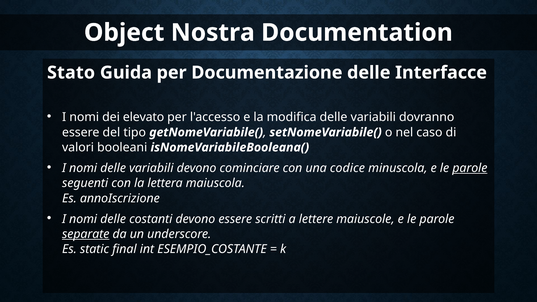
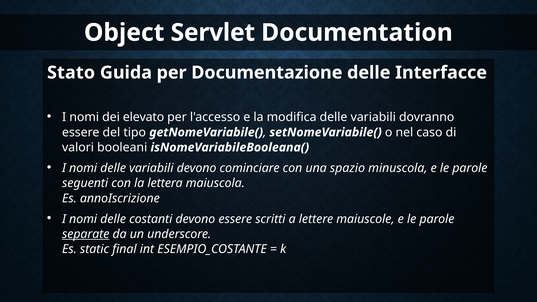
Nostra: Nostra -> Servlet (213, 33)
codice: codice -> spazio (347, 168)
parole underline: present -> none (470, 168)
